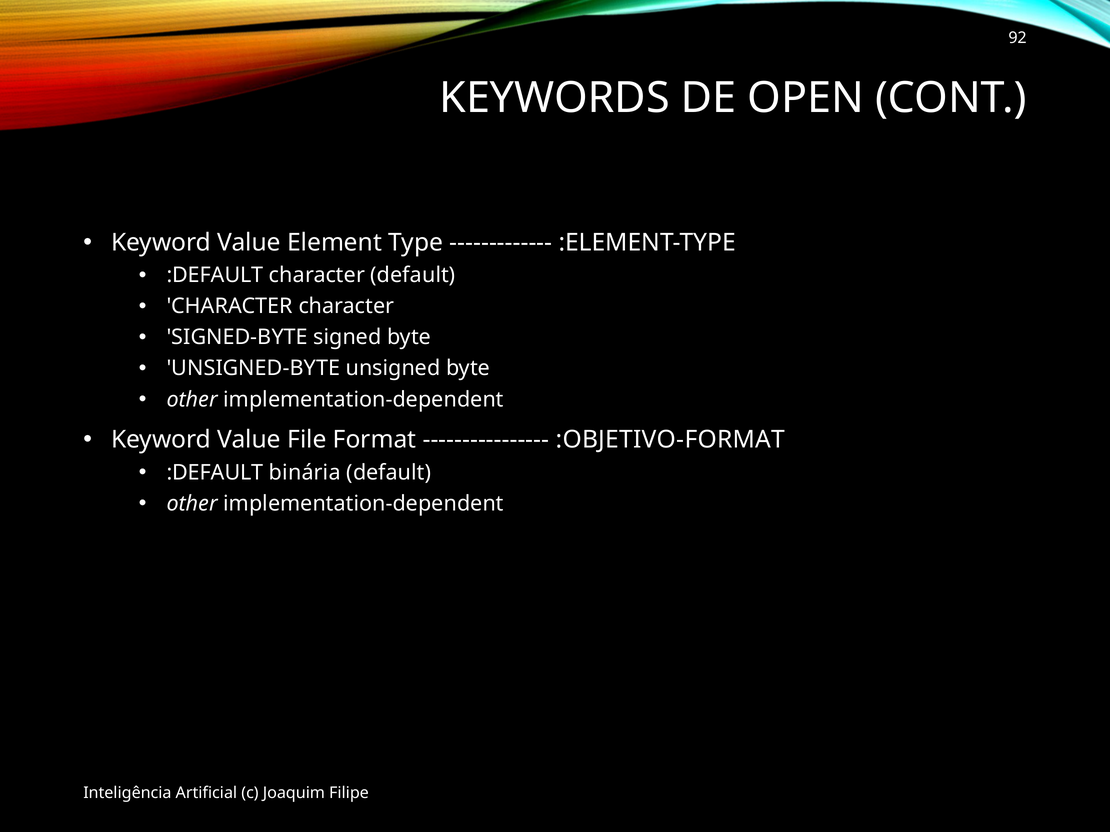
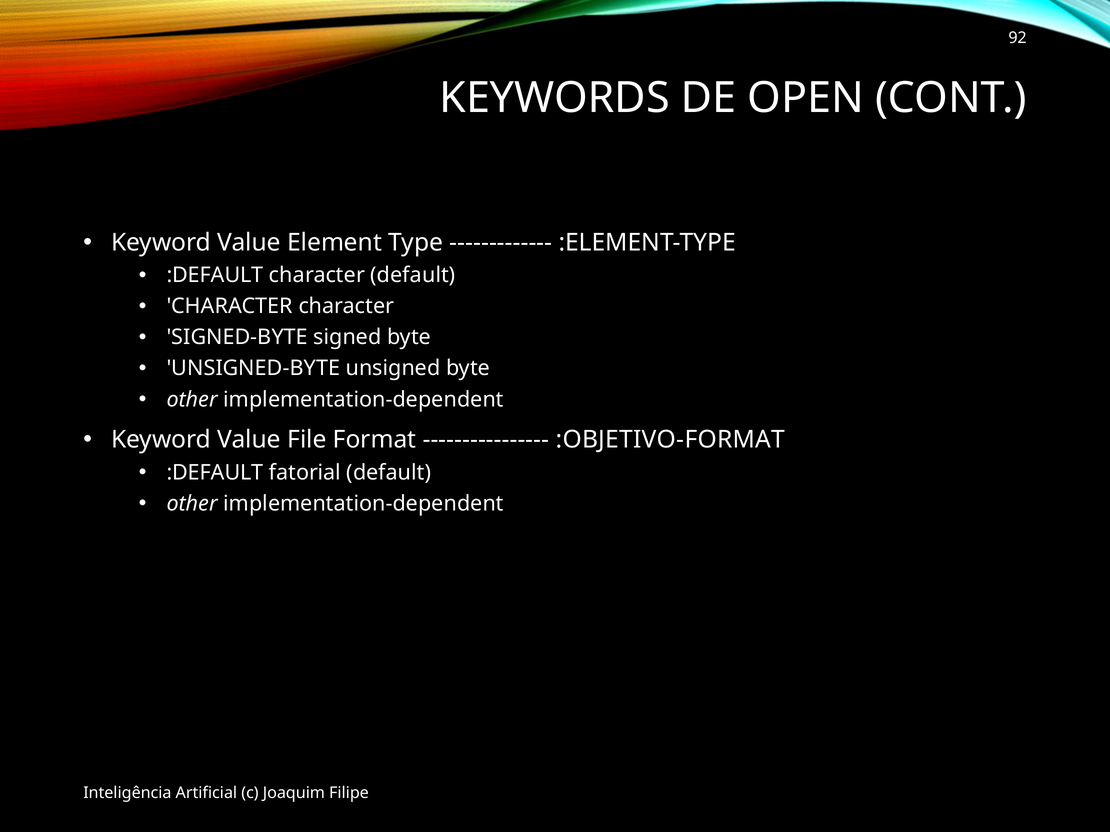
binária: binária -> fatorial (305, 473)
